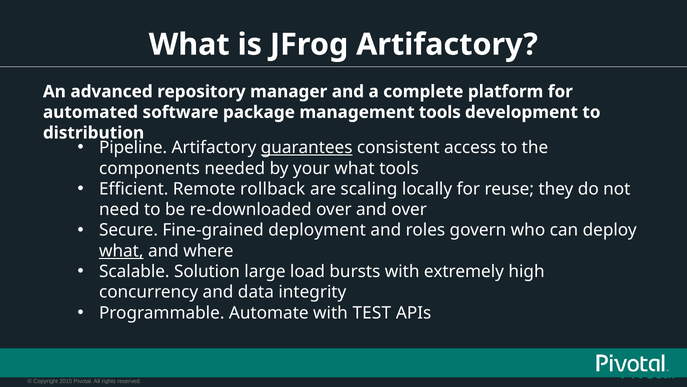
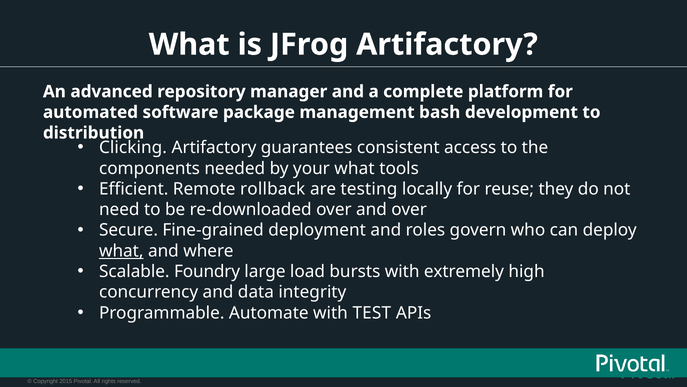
management tools: tools -> bash (440, 112)
Pipeline: Pipeline -> Clicking (133, 148)
guarantees underline: present -> none (307, 148)
scaling: scaling -> testing (369, 189)
Solution: Solution -> Foundry (207, 271)
